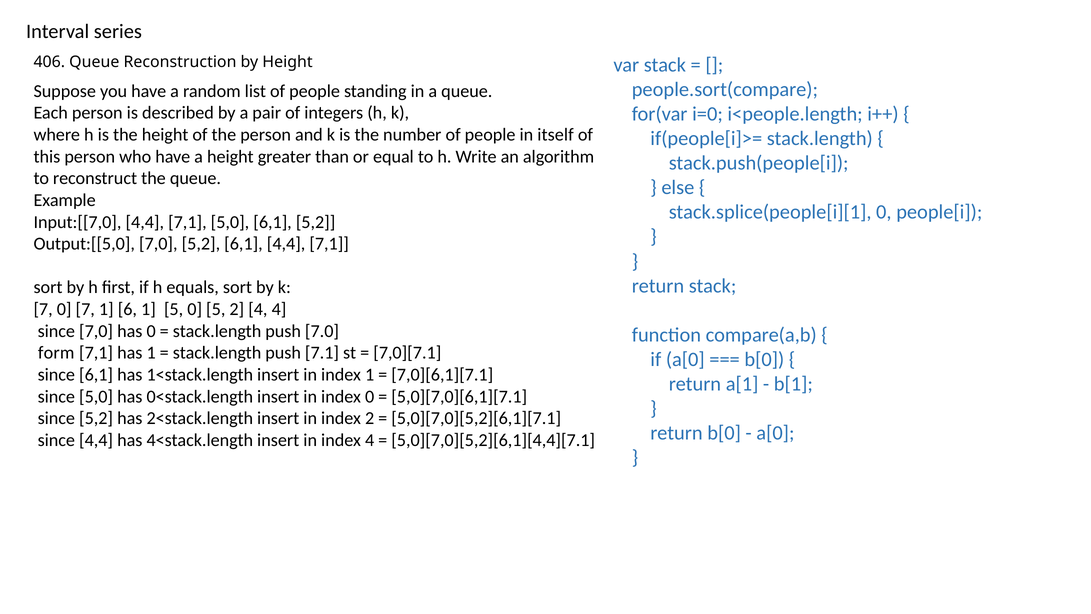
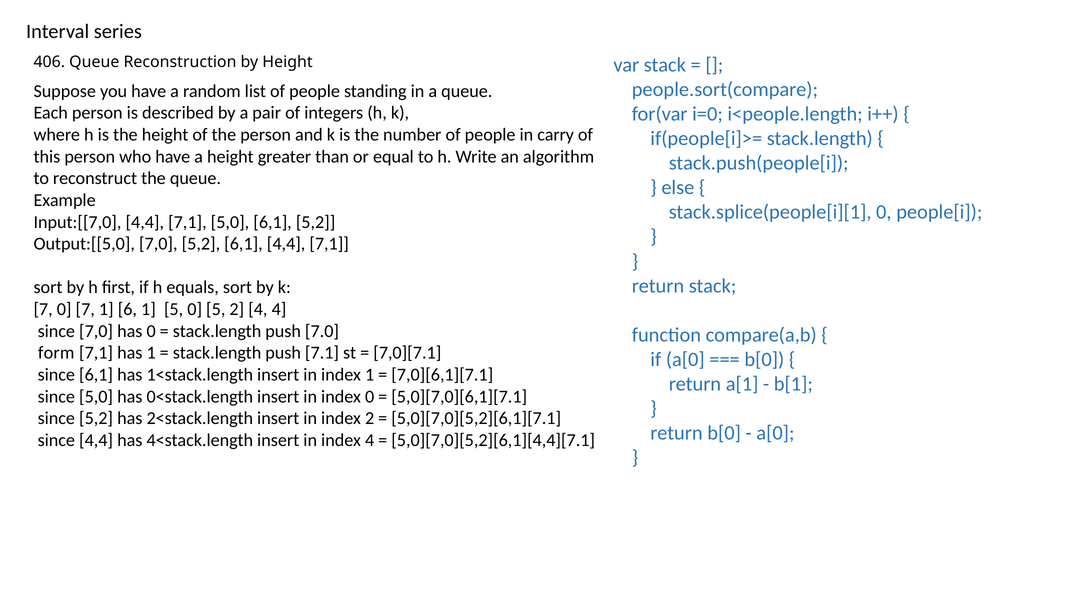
itself: itself -> carry (556, 135)
